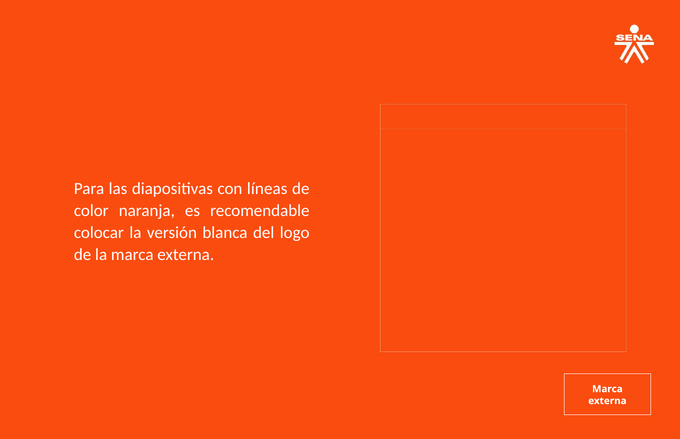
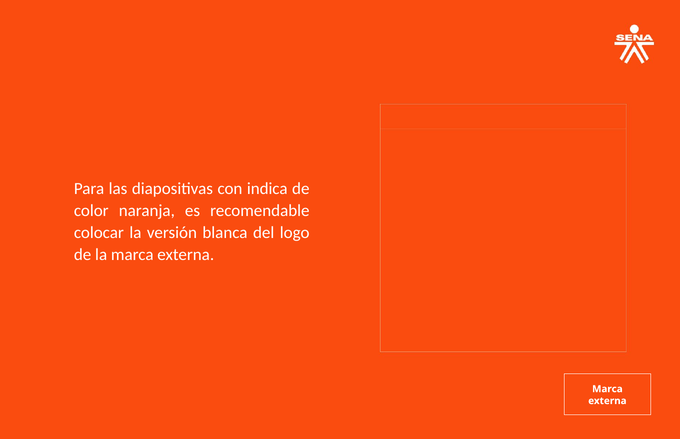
líneas: líneas -> indica (267, 189)
